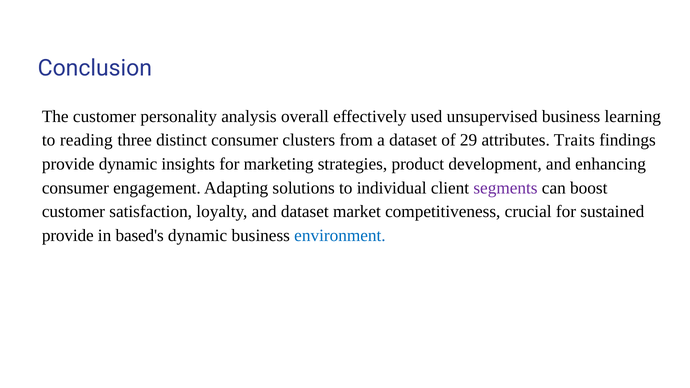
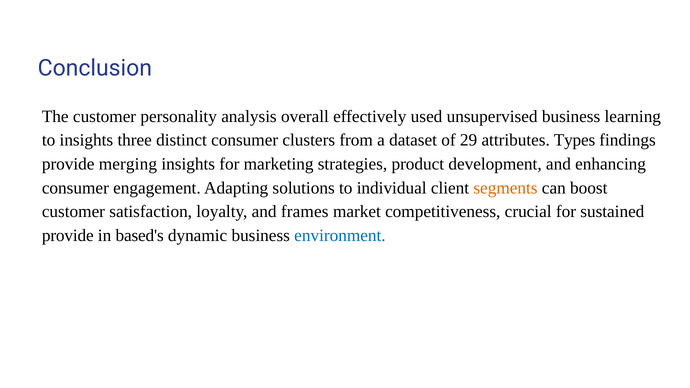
to reading: reading -> insights (86, 140)
Traits: Traits -> Types (575, 140)
provide dynamic: dynamic -> merging (128, 164)
segments colour: purple -> orange (505, 188)
and dataset: dataset -> frames (305, 212)
